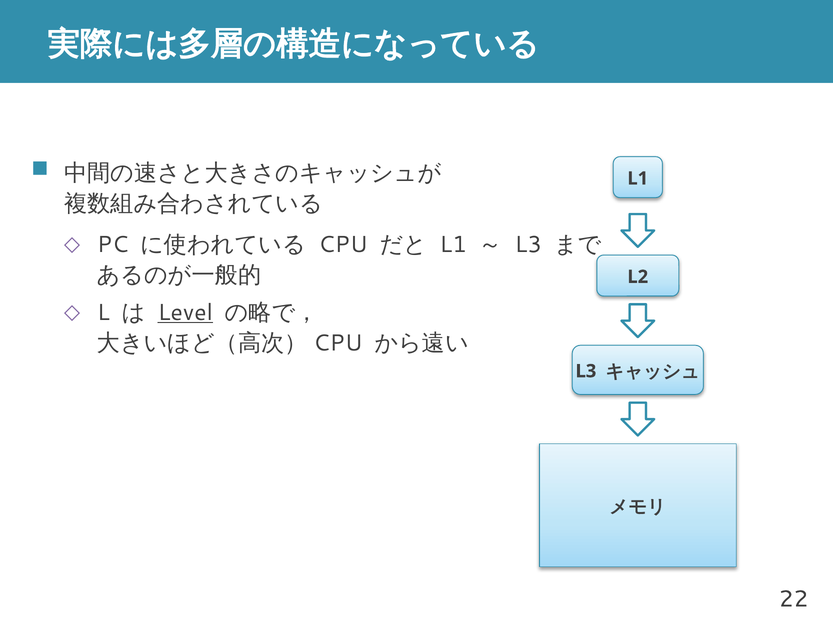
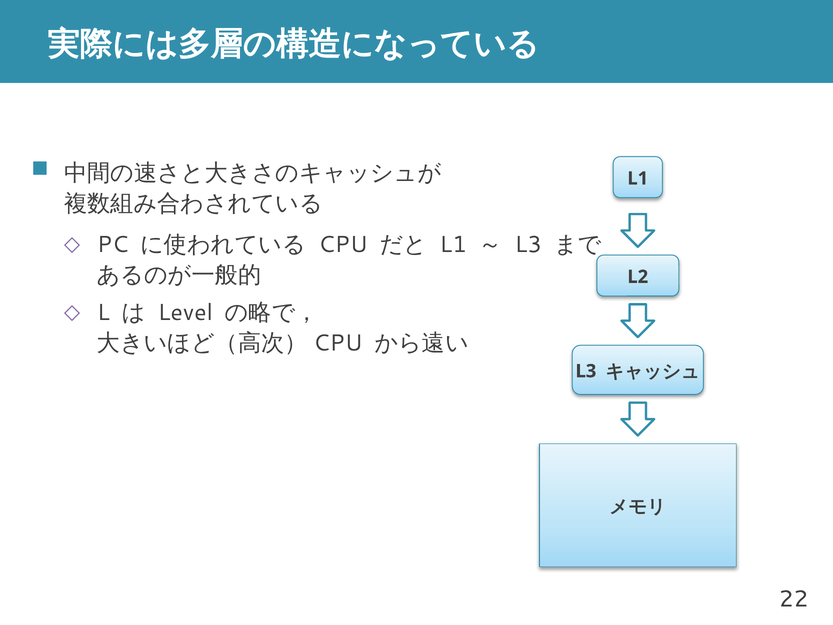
Level underline: present -> none (185, 312)
